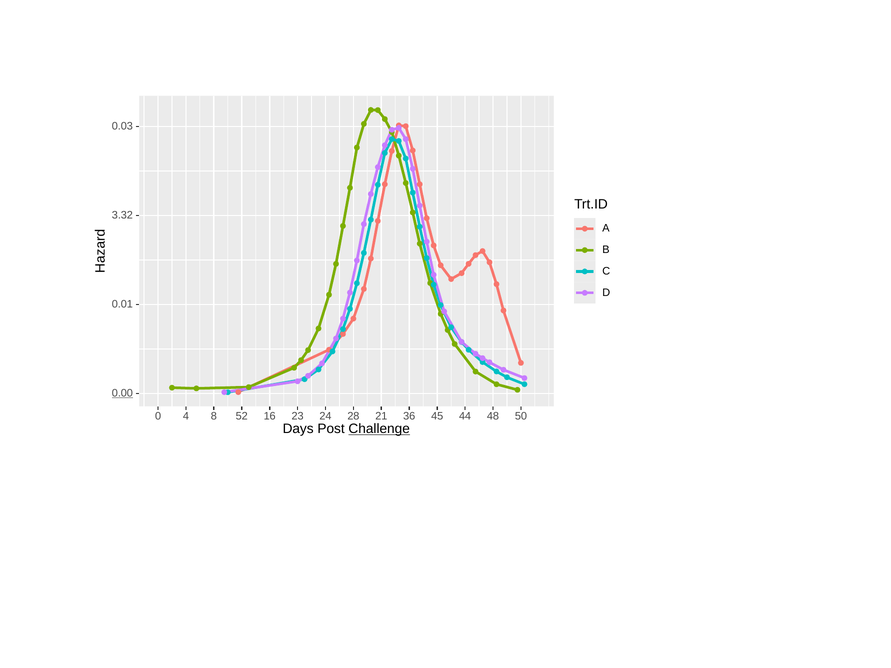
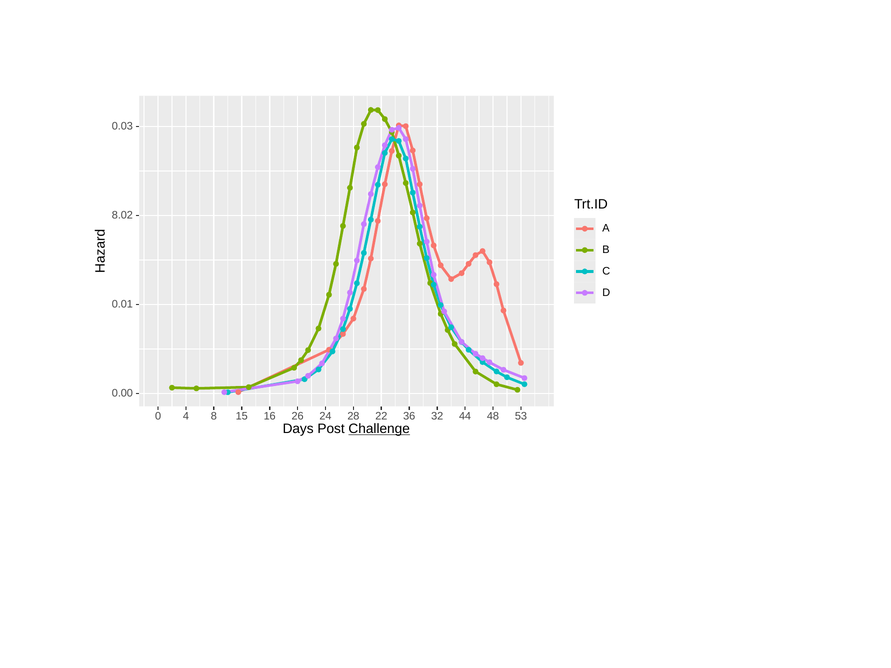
3.32: 3.32 -> 8.02 (122, 215)
0.00 underline: present -> none (122, 393)
52: 52 -> 15 (242, 416)
23: 23 -> 26 (298, 416)
21: 21 -> 22 (381, 416)
45: 45 -> 32 (437, 416)
50: 50 -> 53 (521, 416)
